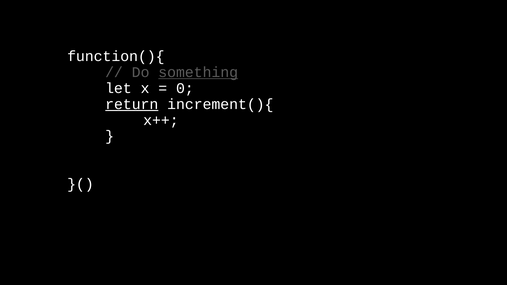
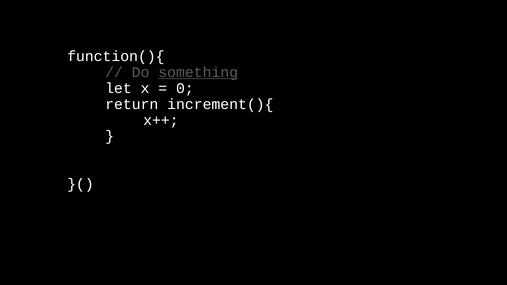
return underline: present -> none (132, 104)
